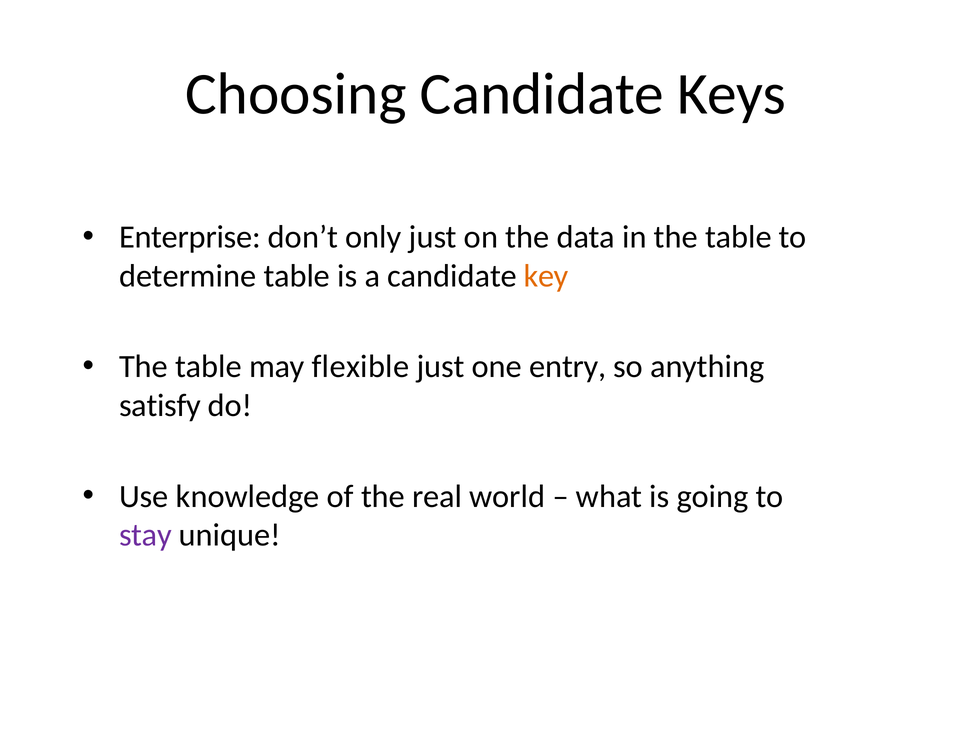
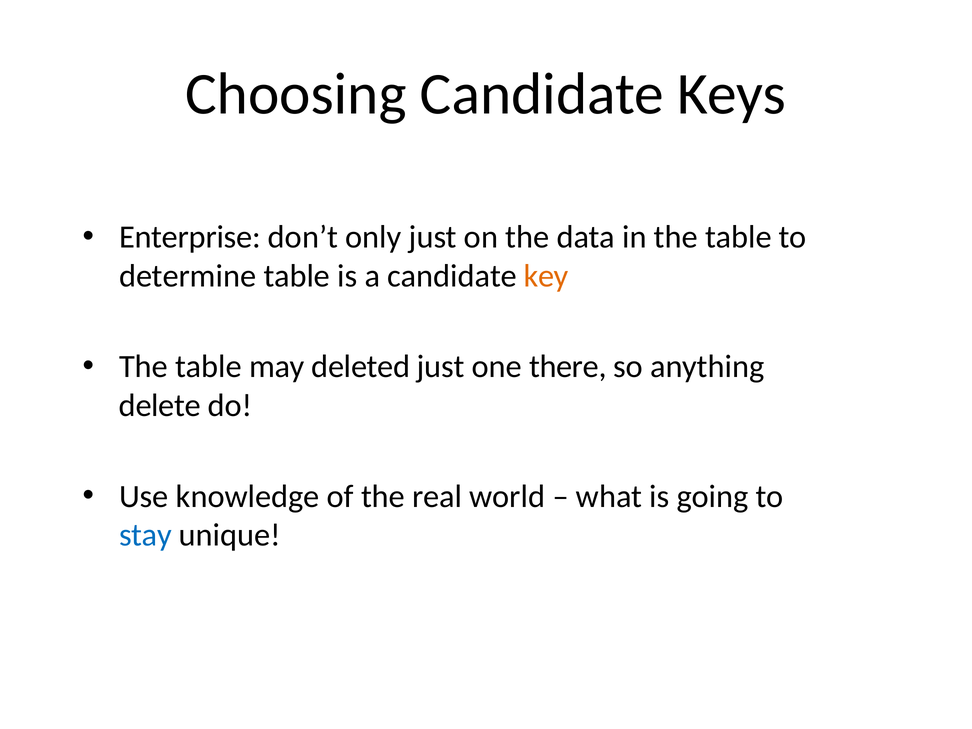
flexible: flexible -> deleted (361, 367)
entry: entry -> there (568, 367)
satisfy: satisfy -> delete (160, 406)
stay colour: purple -> blue (145, 535)
